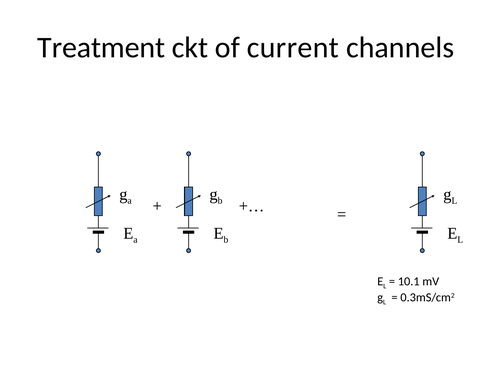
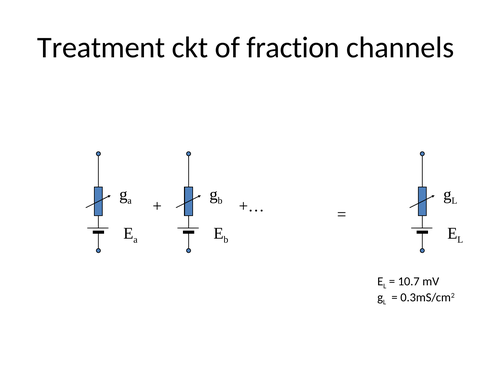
current: current -> fraction (293, 48)
10.1: 10.1 -> 10.7 (409, 281)
